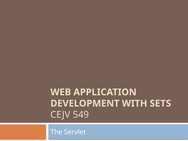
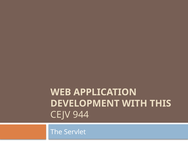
SETS: SETS -> THIS (160, 103)
549: 549 -> 944 (81, 115)
